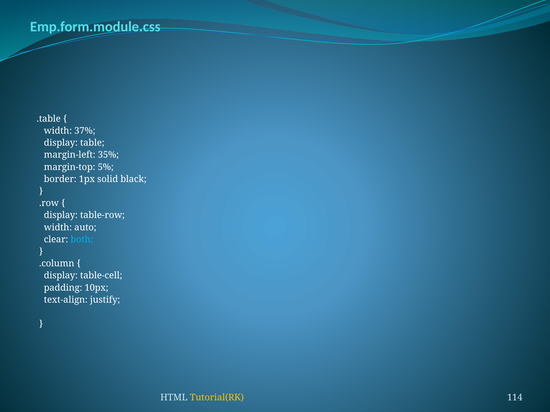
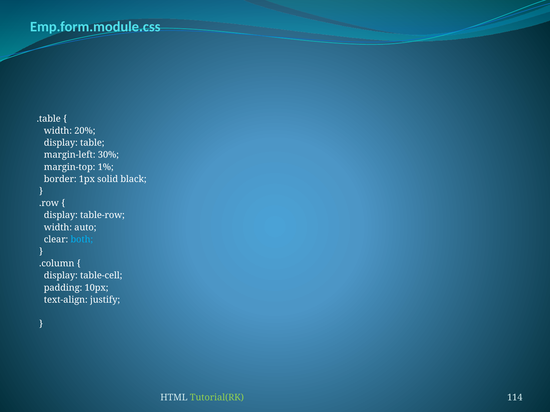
37%: 37% -> 20% (85, 131)
35%: 35% -> 30% (108, 155)
5%: 5% -> 1% (106, 167)
Tutorial(RK colour: yellow -> light green (217, 398)
